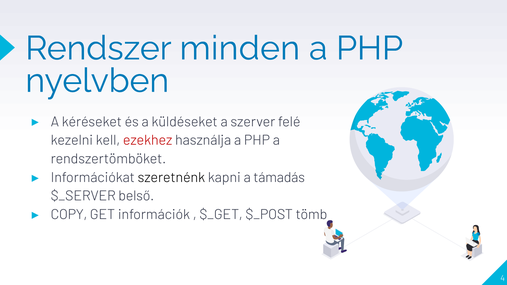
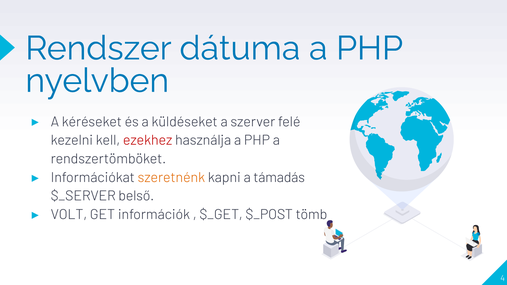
minden: minden -> dátuma (240, 48)
szeretnénk colour: black -> orange (171, 178)
COPY: COPY -> VOLT (69, 215)
